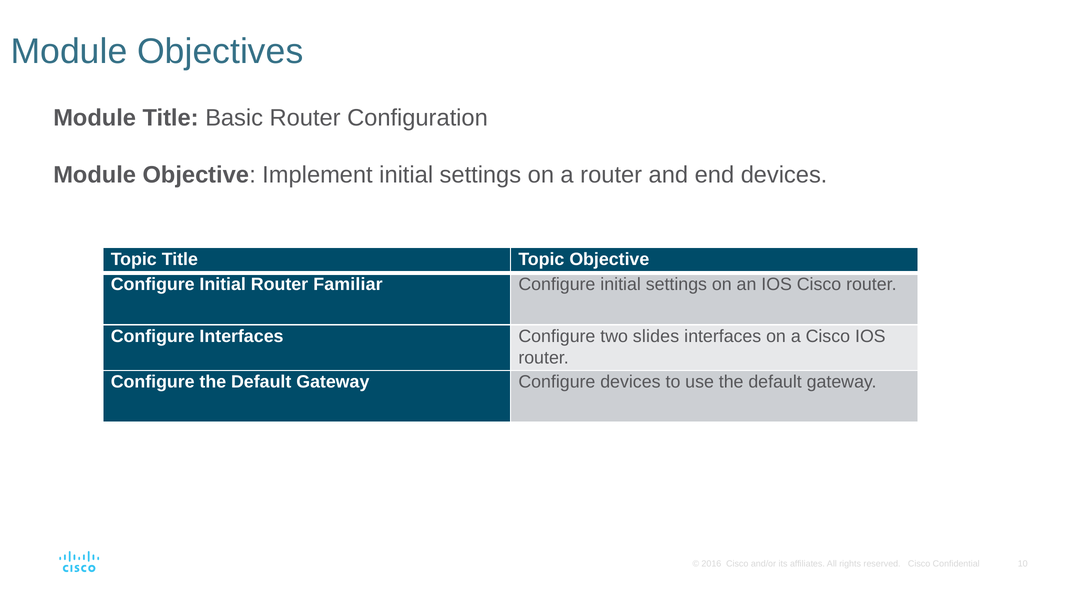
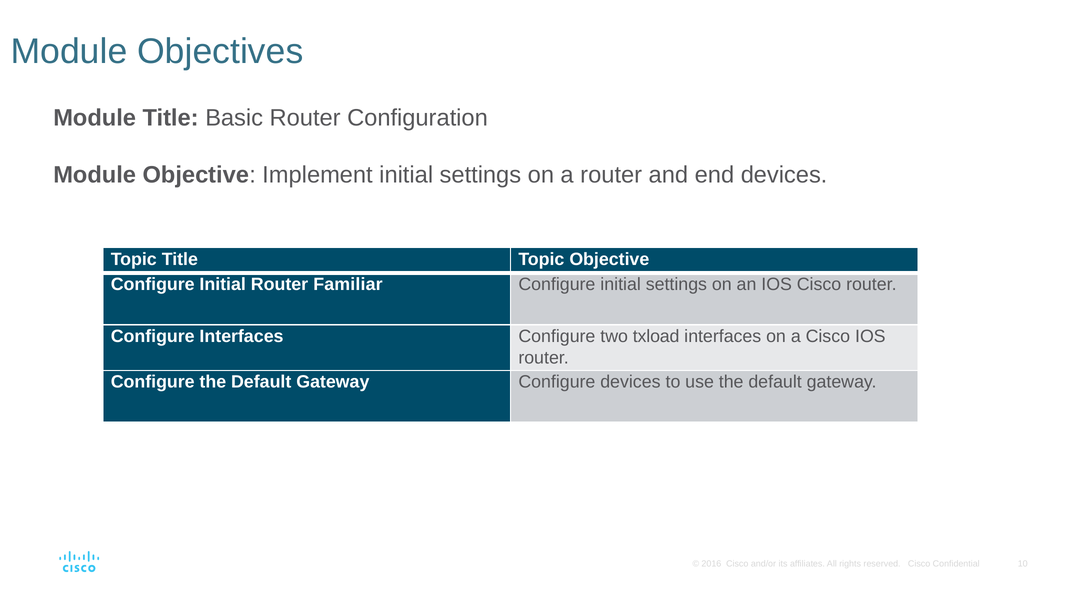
slides: slides -> txload (656, 336)
